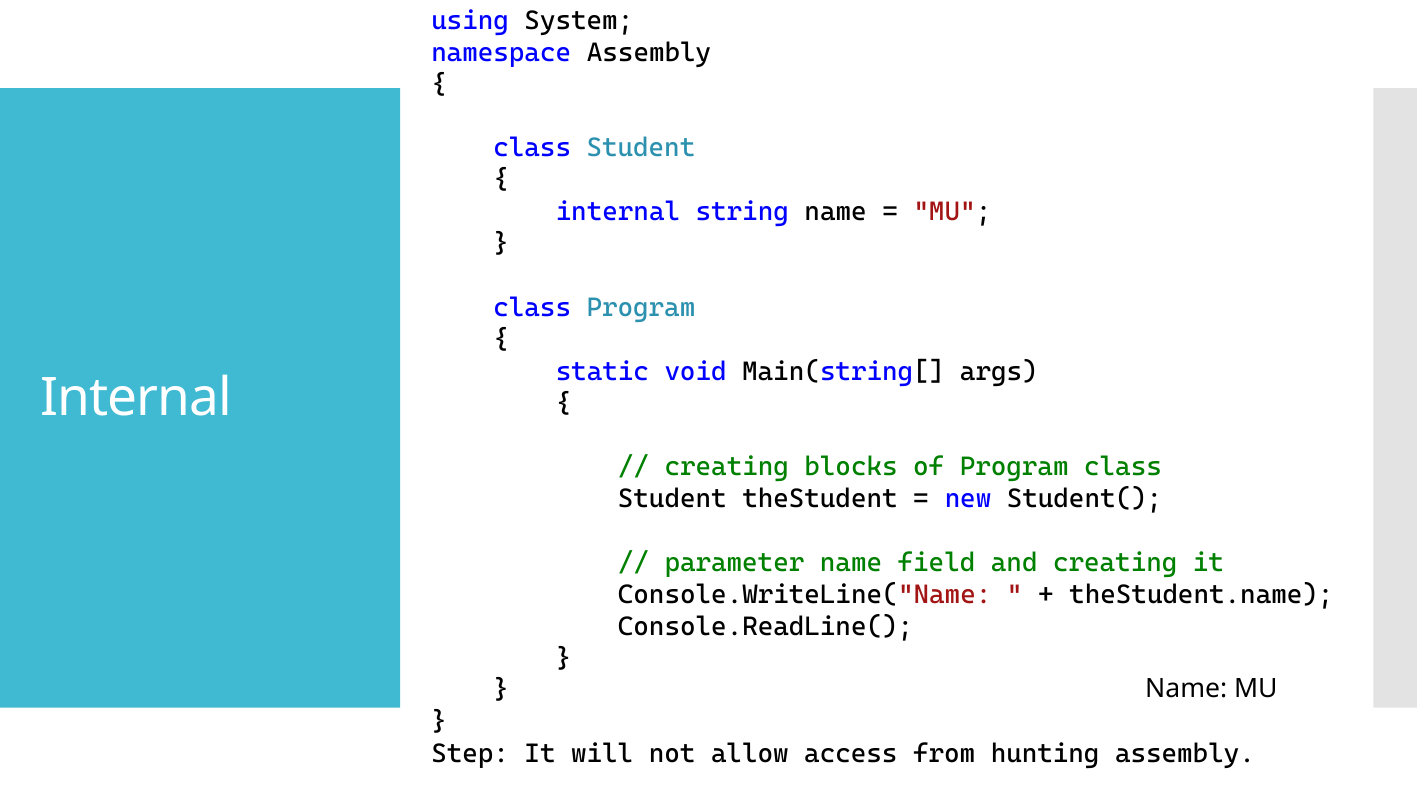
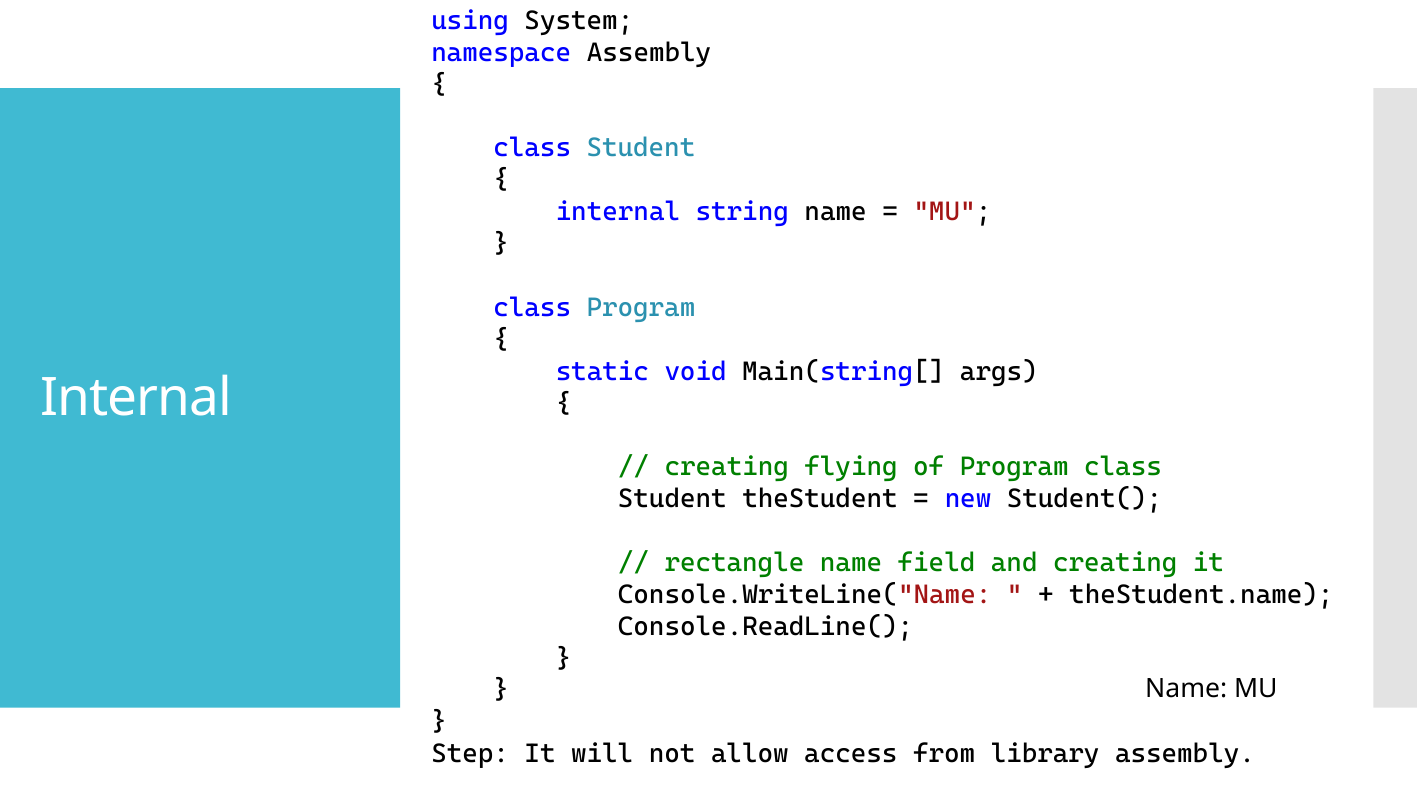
blocks: blocks -> flying (851, 467)
parameter: parameter -> rectangle (734, 563)
hunting: hunting -> library (1045, 754)
